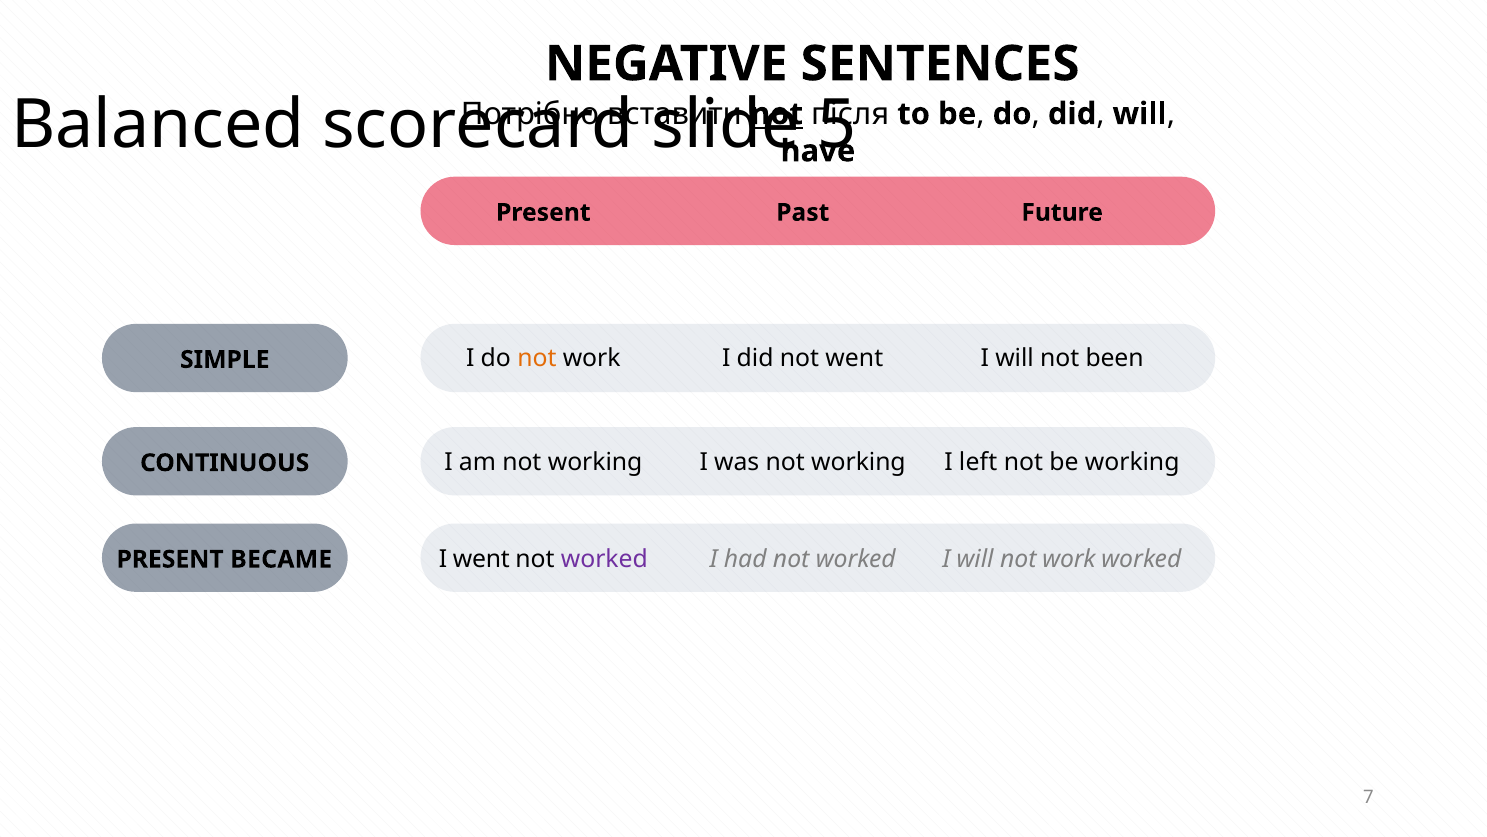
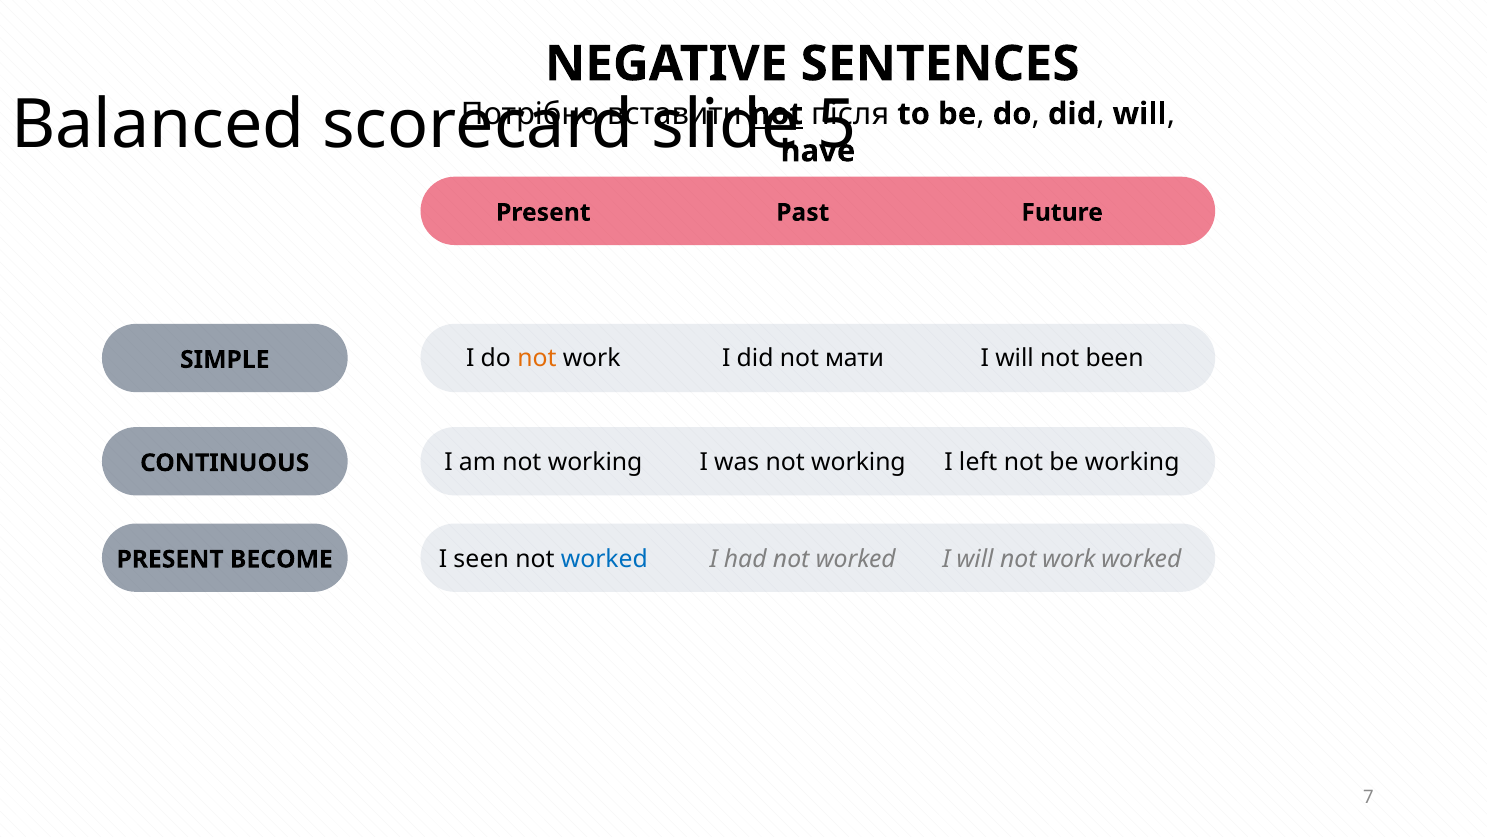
not went: went -> мати (855, 358)
I went: went -> seen (481, 559)
worked colour: purple -> blue (604, 559)
BECAME: BECAME -> BECOME (281, 559)
